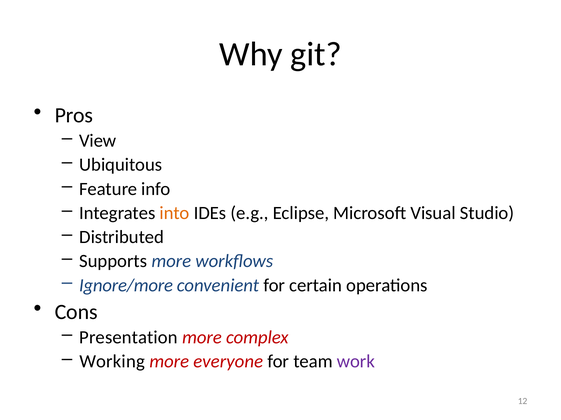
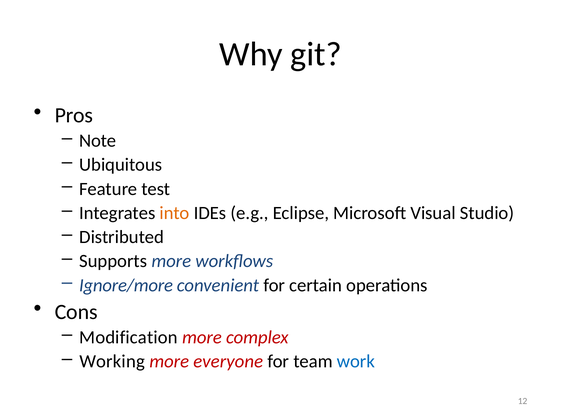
View: View -> Note (98, 141)
info: info -> test (156, 189)
Presentation: Presentation -> Modification (128, 338)
work colour: purple -> blue (356, 362)
